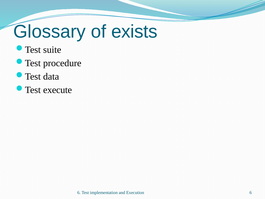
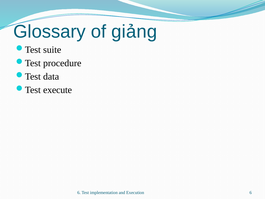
exists: exists -> giảng (134, 32)
